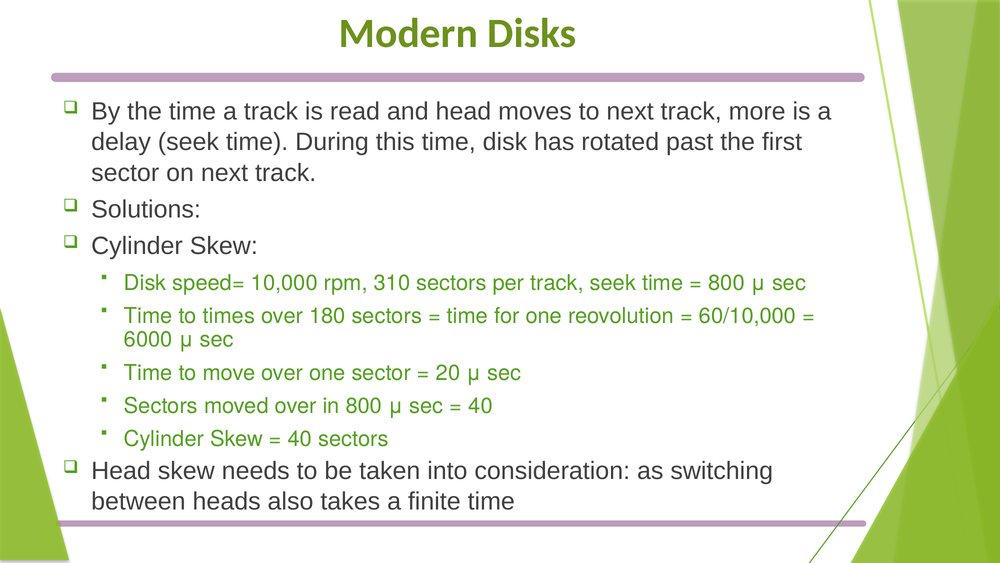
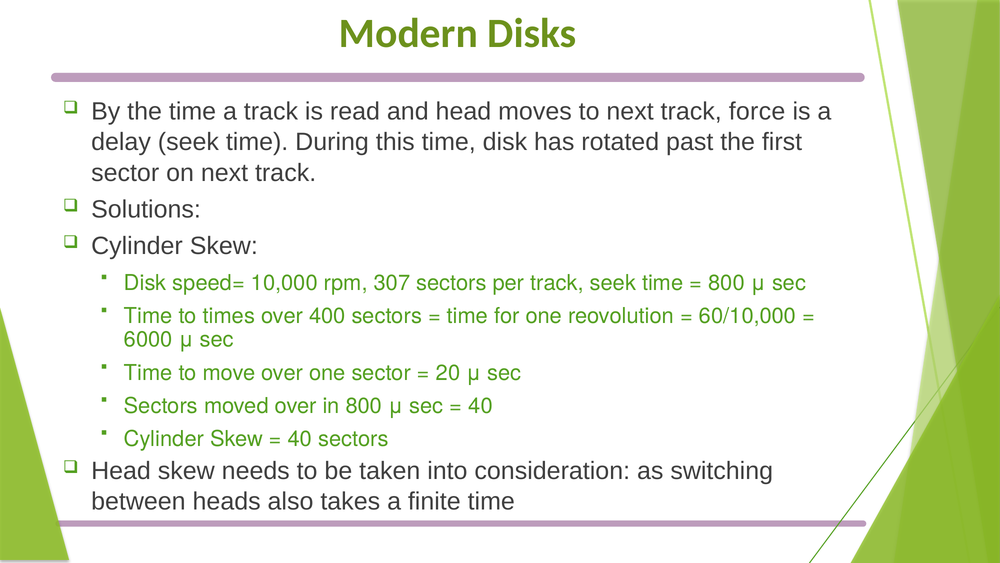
more: more -> force (757, 111)
310: 310 -> 307 (392, 283)
180: 180 -> 400 (327, 316)
